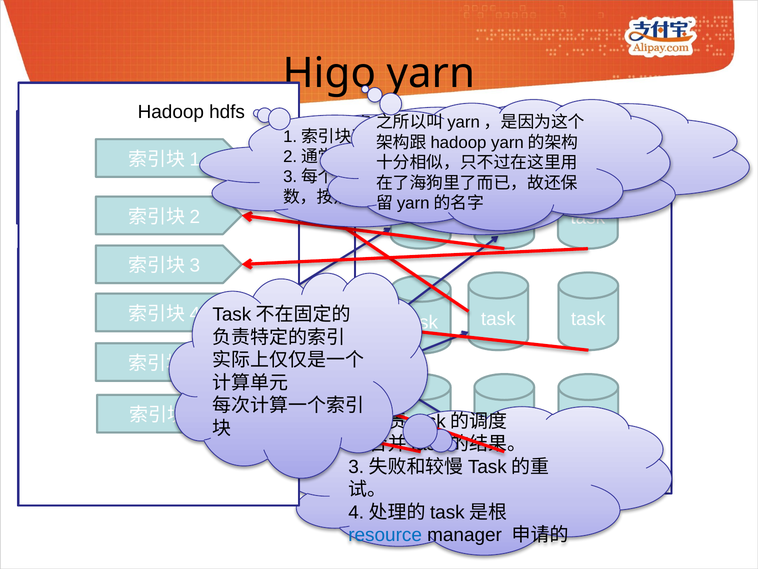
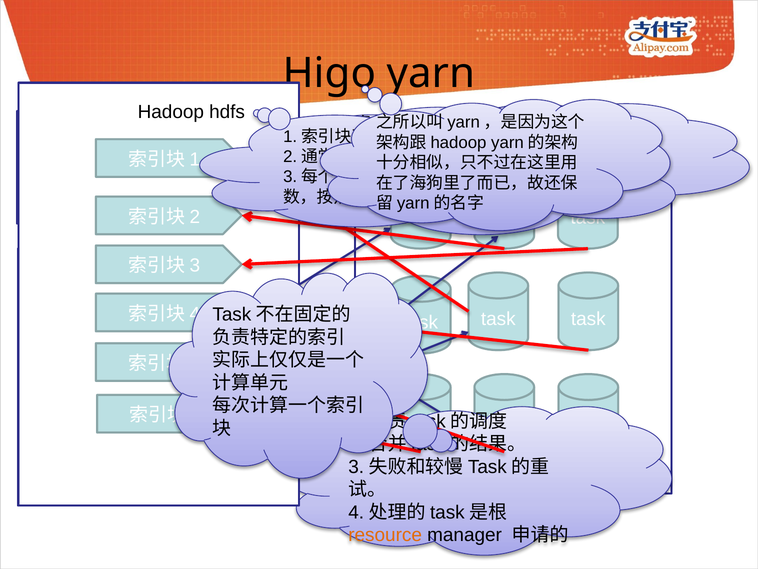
resource colour: blue -> orange (385, 535)
